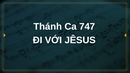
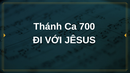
747: 747 -> 700 (87, 27)
